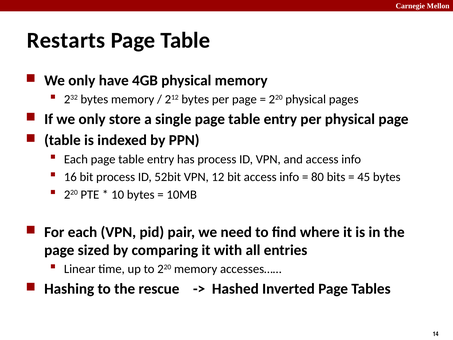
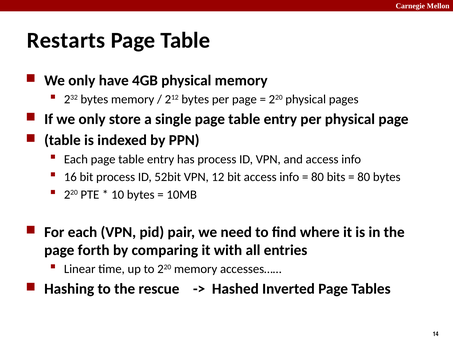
45: 45 -> 80 (364, 177)
sized: sized -> forth (94, 250)
